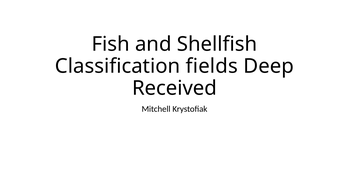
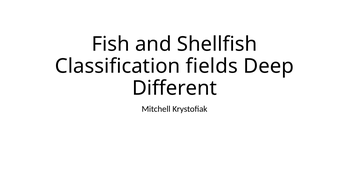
Received: Received -> Different (175, 88)
